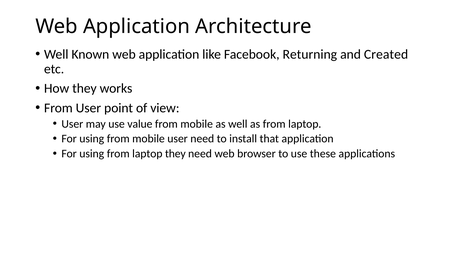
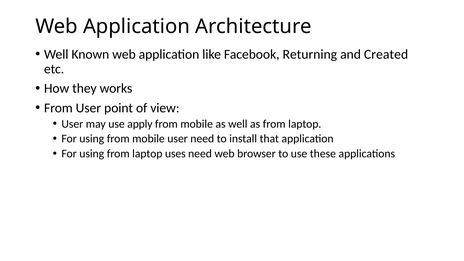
value: value -> apply (140, 124)
laptop they: they -> uses (175, 154)
